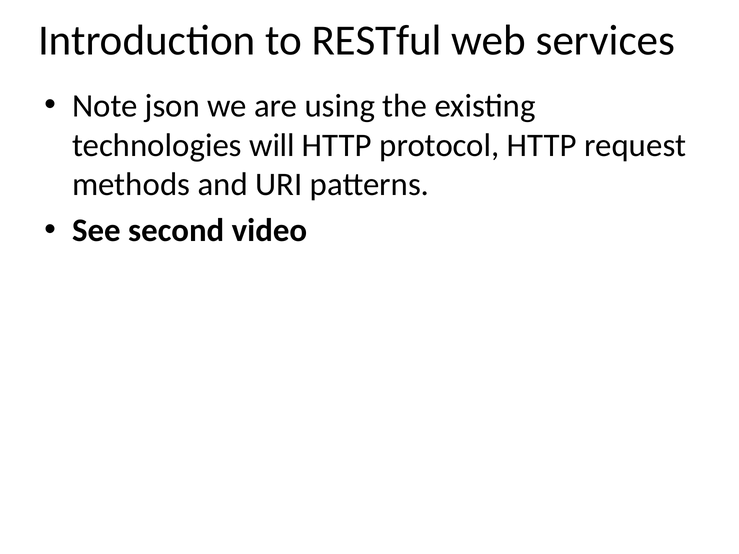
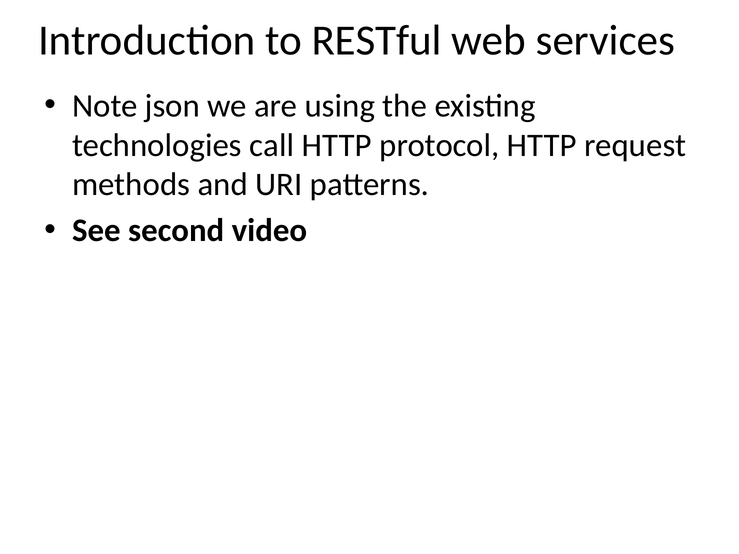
will: will -> call (272, 145)
